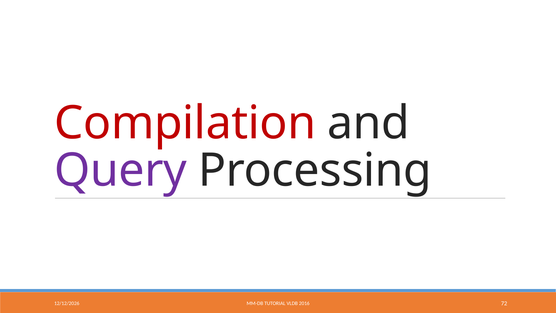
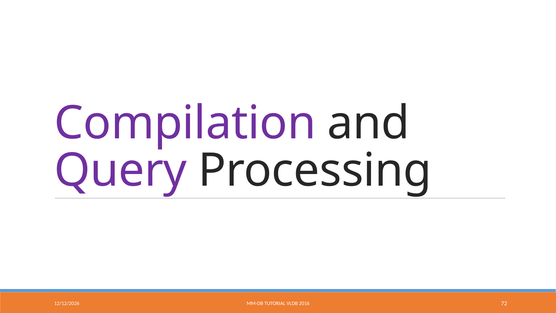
Compilation colour: red -> purple (185, 123)
